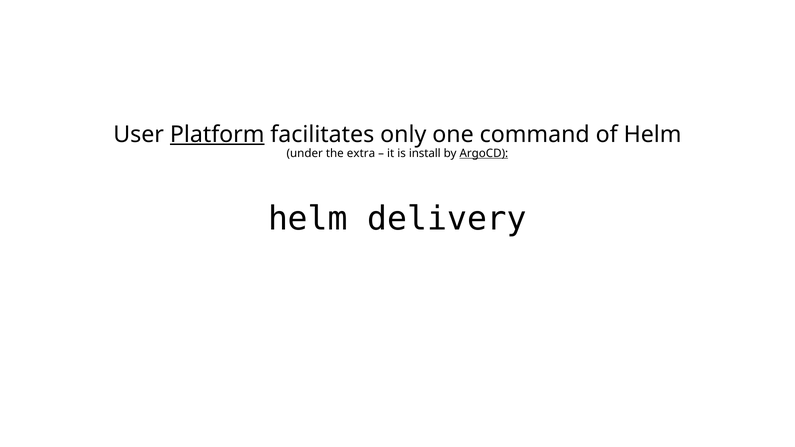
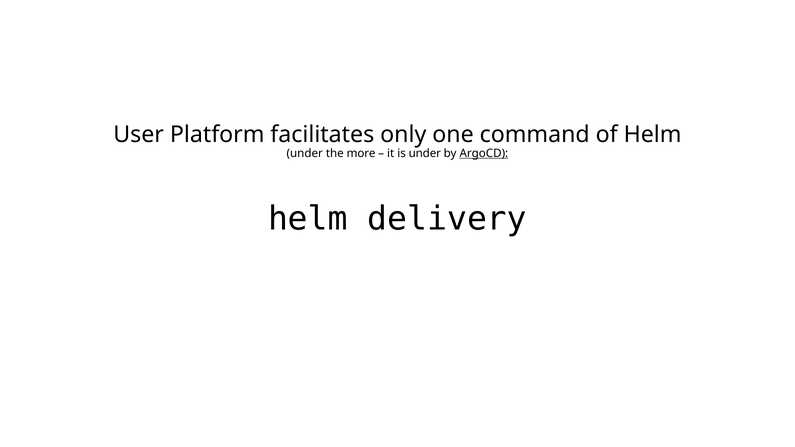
Platform underline: present -> none (217, 134)
extra: extra -> more (361, 153)
is install: install -> under (425, 153)
